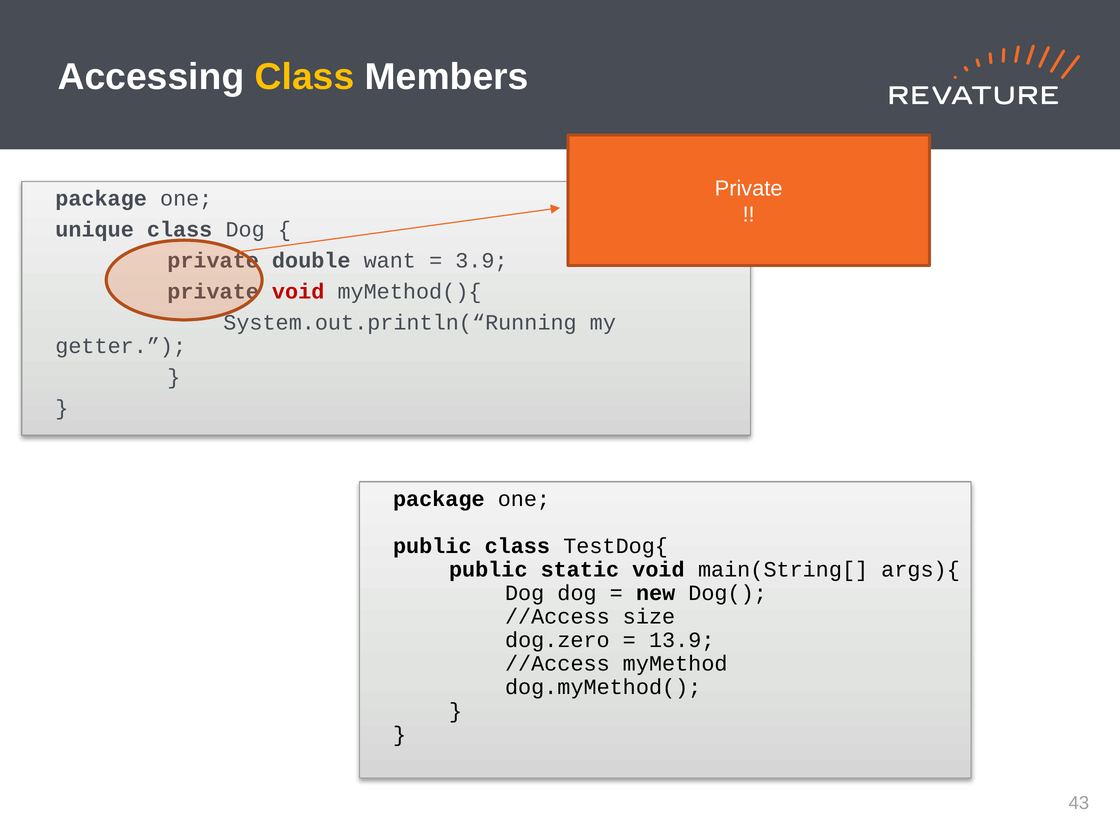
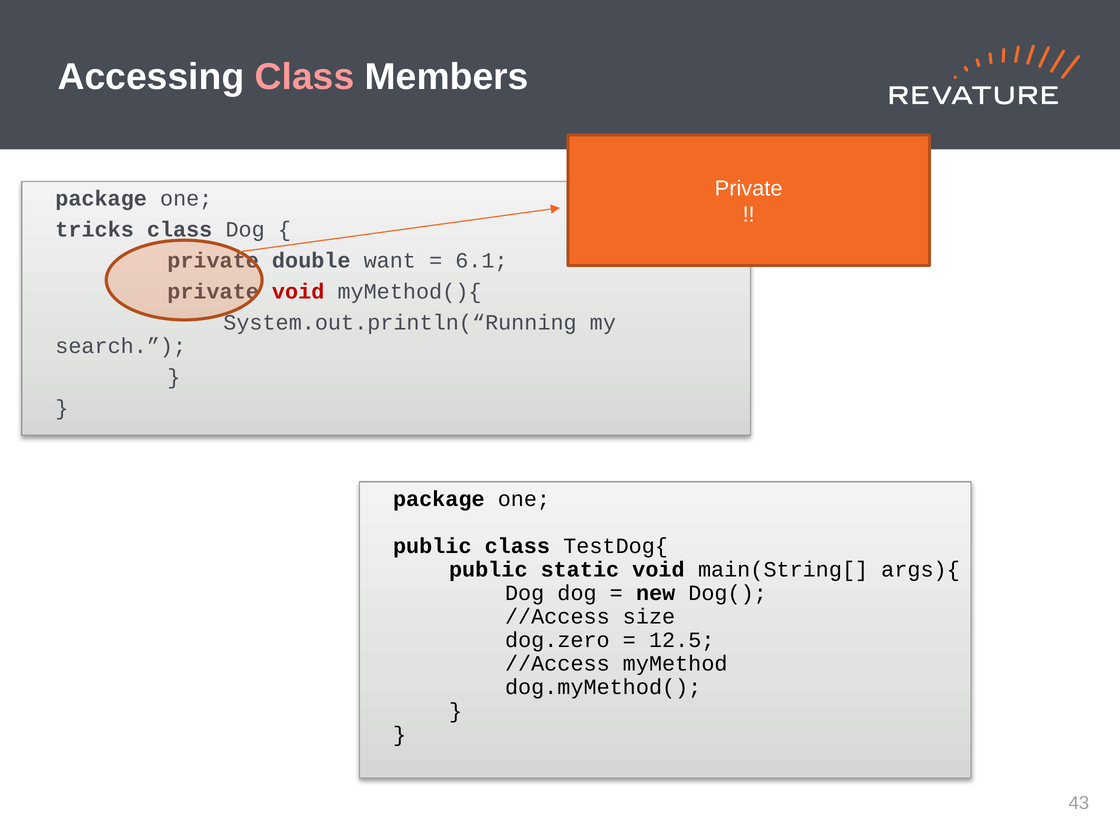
Class colour: yellow -> pink (305, 77)
unique: unique -> tricks (95, 230)
3.9: 3.9 -> 6.1 (481, 261)
getter: getter -> search (121, 346)
13.9: 13.9 -> 12.5 (682, 640)
